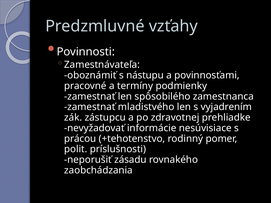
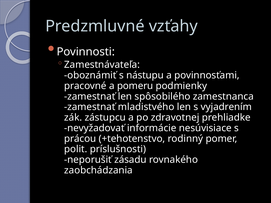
termíny: termíny -> pomeru (135, 86)
